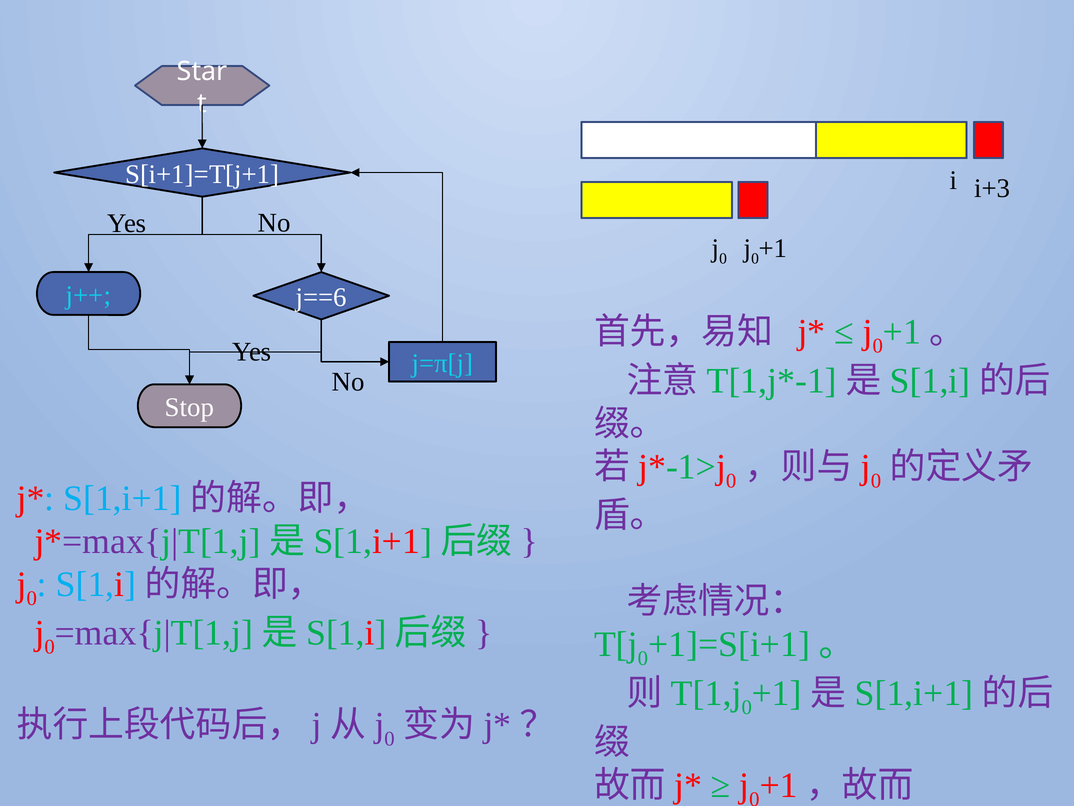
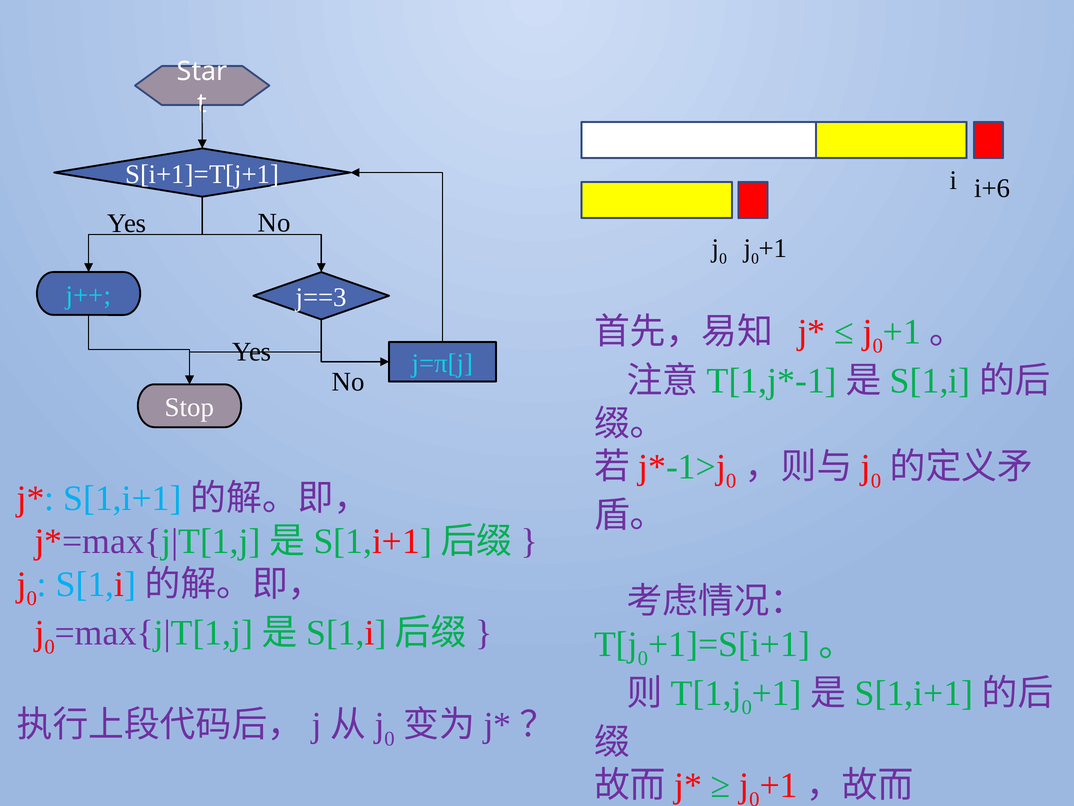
i+3: i+3 -> i+6 (992, 188)
j==6: j==6 -> j==3 (321, 297)
